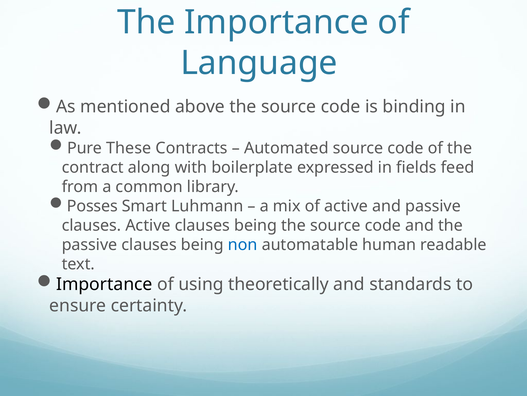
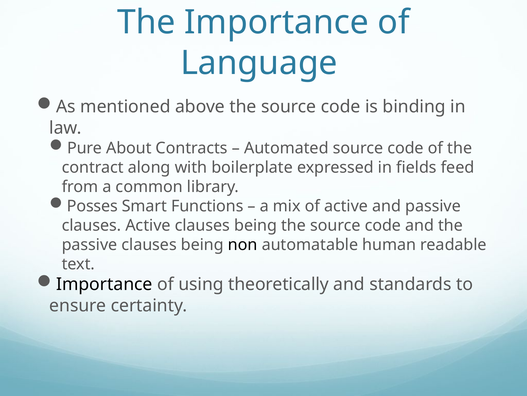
These: These -> About (129, 148)
Luhmann: Luhmann -> Functions (207, 206)
non colour: blue -> black (243, 244)
